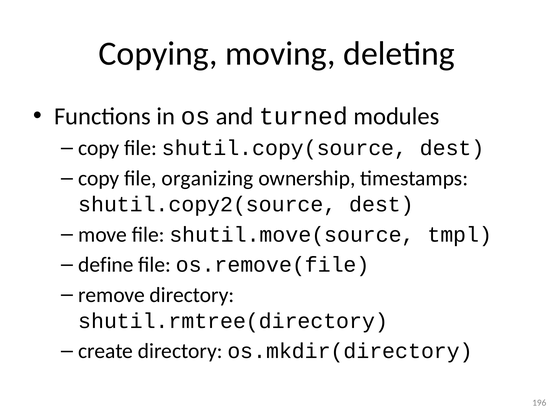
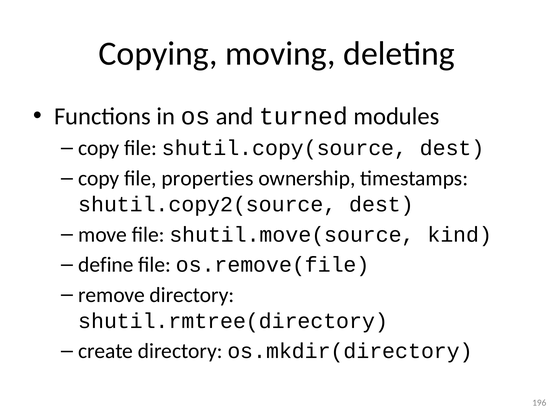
organizing: organizing -> properties (207, 178)
tmpl: tmpl -> kind (460, 234)
